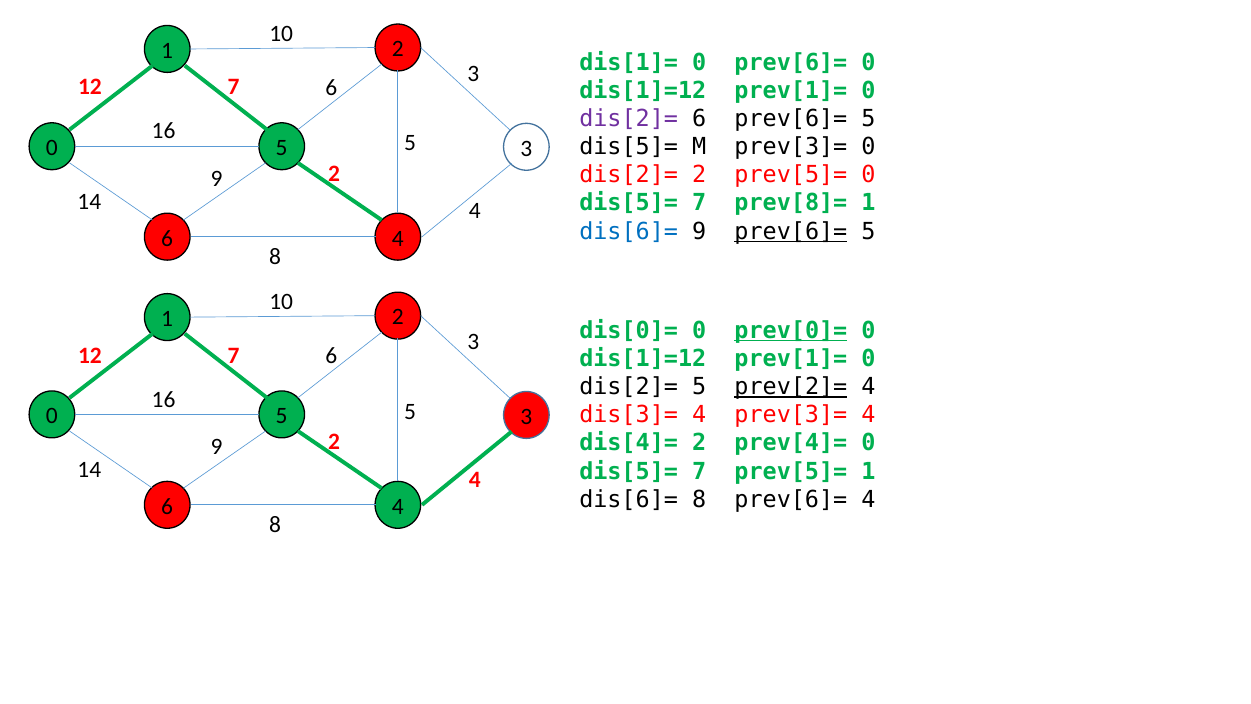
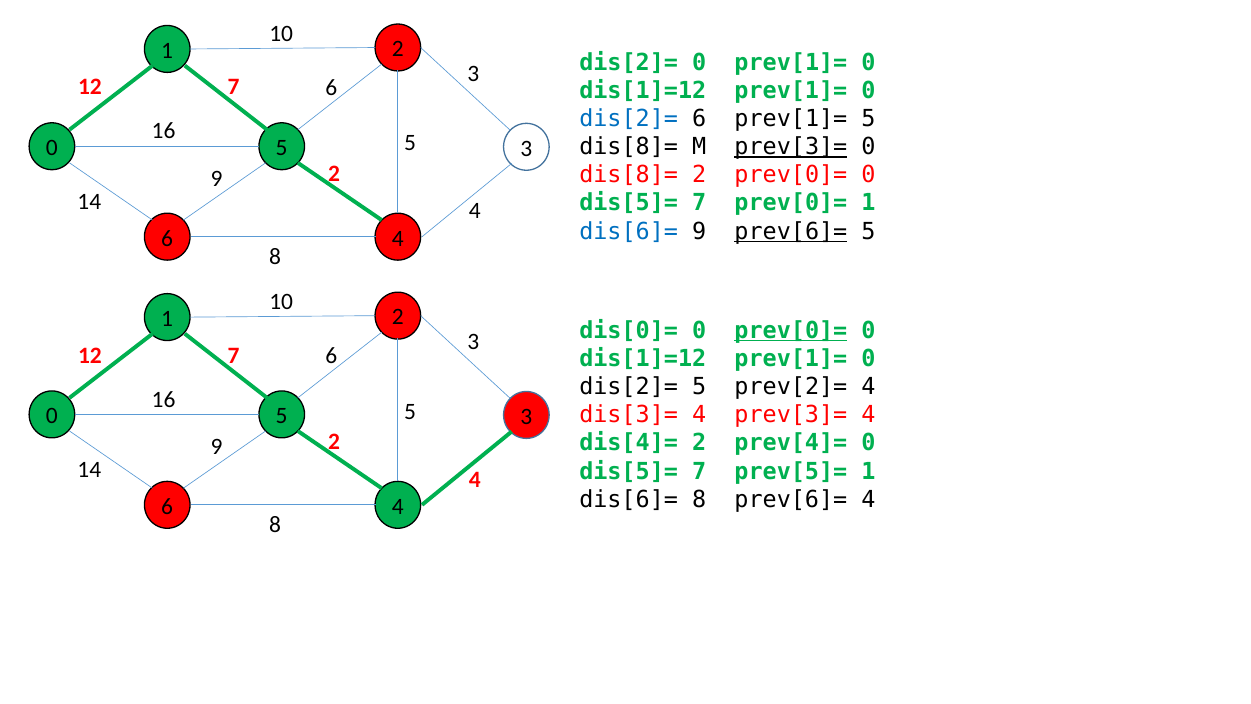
dis[1]=: dis[1]= -> dis[2]= (629, 62)
0 prev[6]=: prev[6]= -> prev[1]= (791, 62)
dis[2]= colour: purple -> blue (629, 119)
6 prev[6]=: prev[6]= -> prev[1]= (791, 119)
dis[5]=: dis[5]= -> dis[8]= (629, 147)
prev[3]= underline: none -> present (791, 147)
dis[2]=: dis[2]= -> dis[8]= (629, 175)
2 prev[5]=: prev[5]= -> prev[0]= (791, 175)
7 prev[8]=: prev[8]= -> prev[0]= (791, 203)
prev[2]= underline: present -> none (791, 387)
